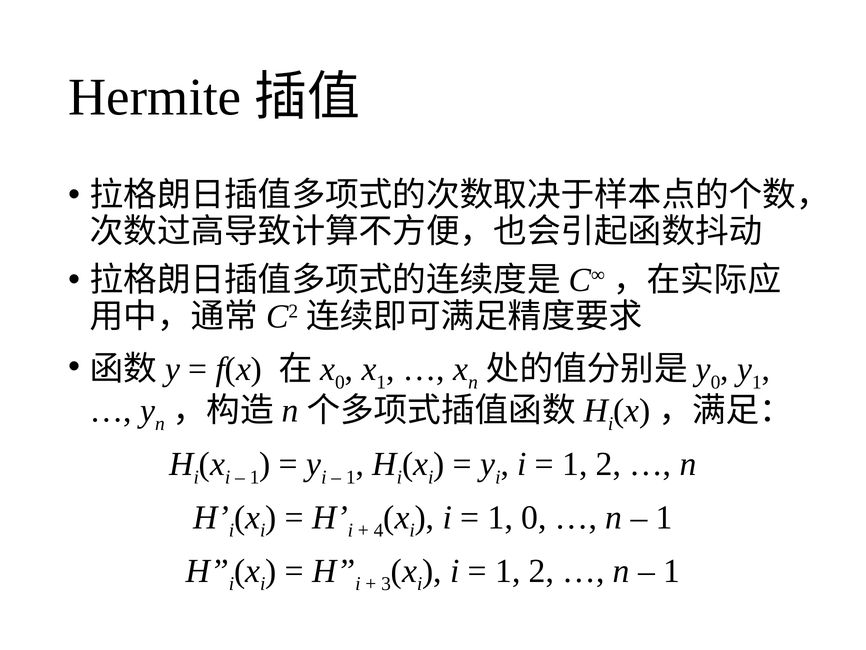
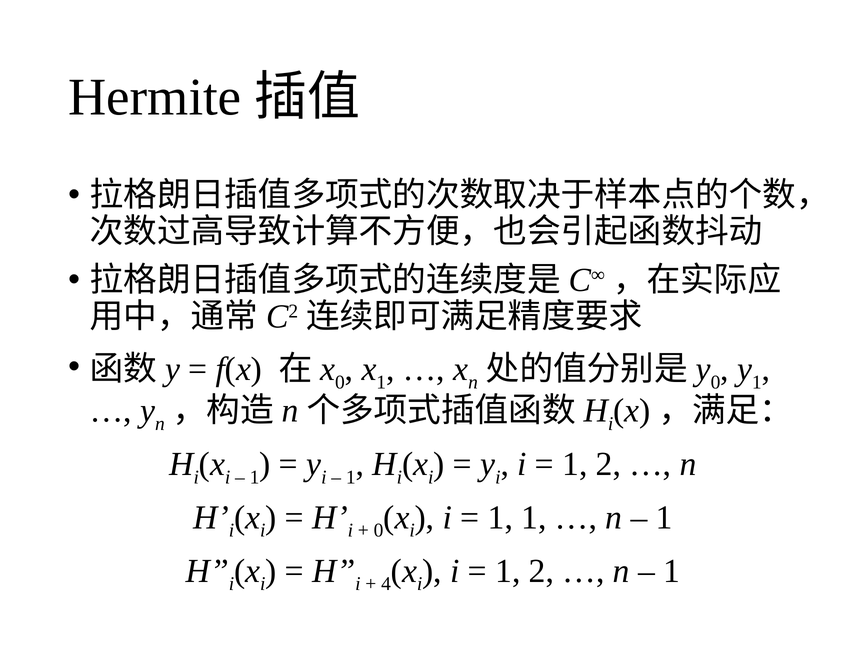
4: 4 -> 0 (379, 530)
1 0: 0 -> 1 (534, 517)
3: 3 -> 4 (386, 584)
